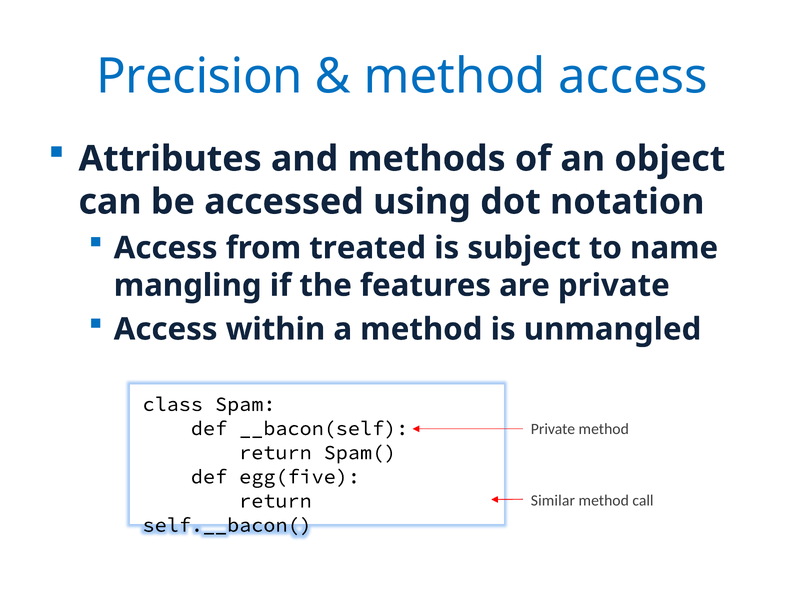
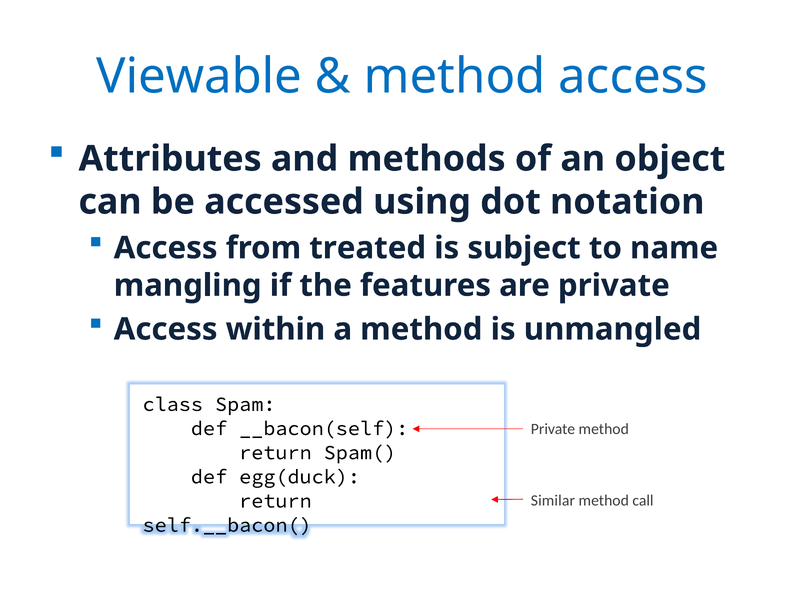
Precision: Precision -> Viewable (199, 77)
egg(five: egg(five -> egg(duck (300, 477)
